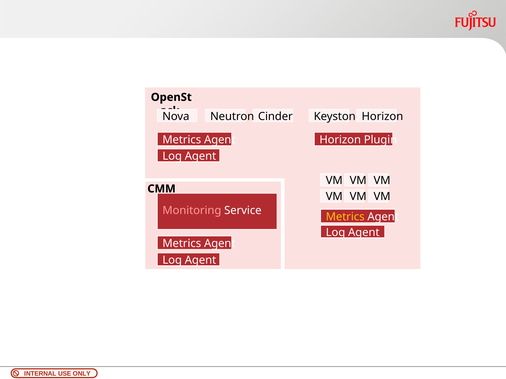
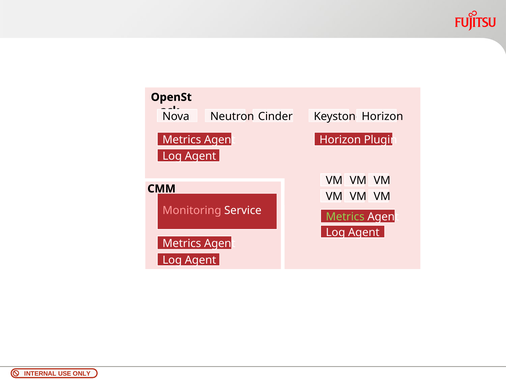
Metrics colour: yellow -> light green (345, 217)
